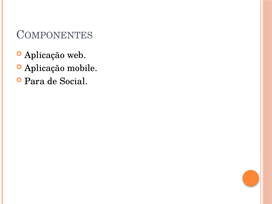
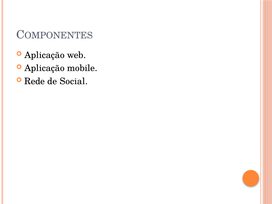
Para: Para -> Rede (35, 81)
